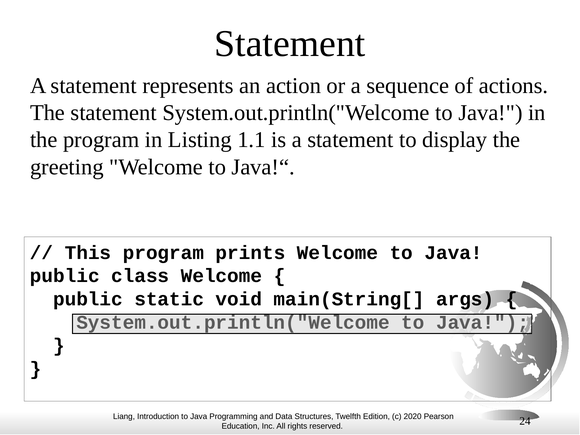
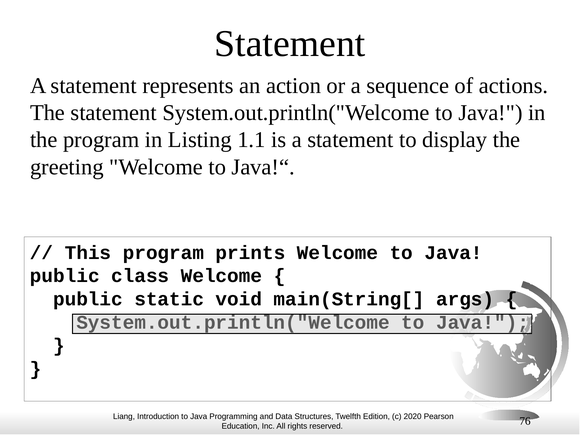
24: 24 -> 76 (525, 421)
